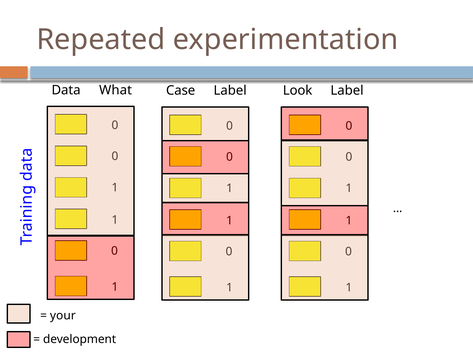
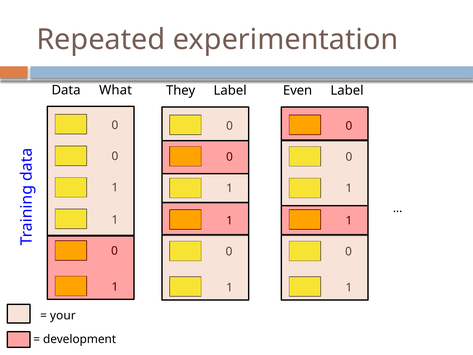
Case: Case -> They (181, 91)
Look: Look -> Even (298, 91)
